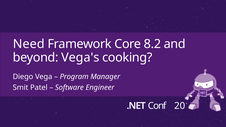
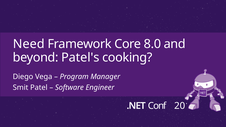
8.2: 8.2 -> 8.0 (152, 44)
Vega's: Vega's -> Patel's (80, 58)
